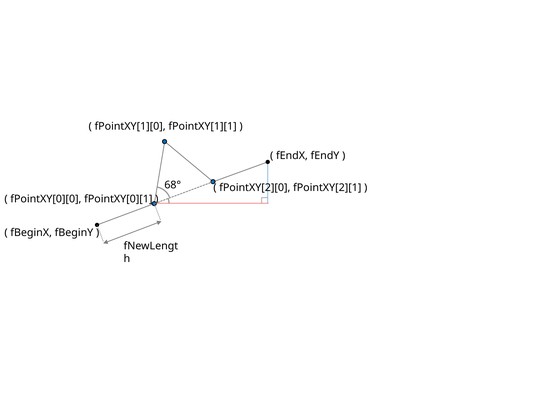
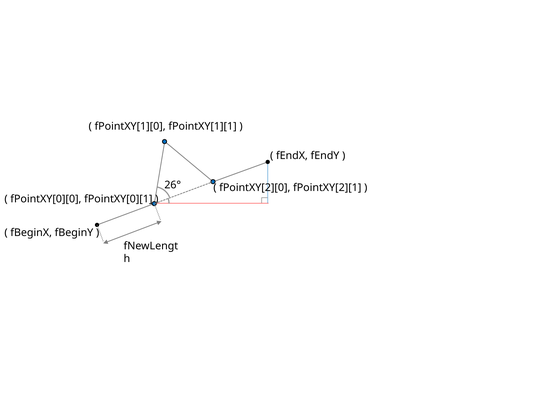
68°: 68° -> 26° (173, 185)
